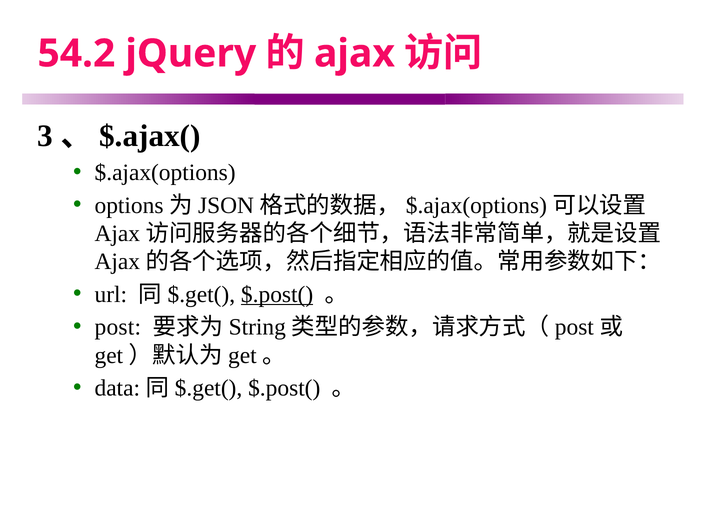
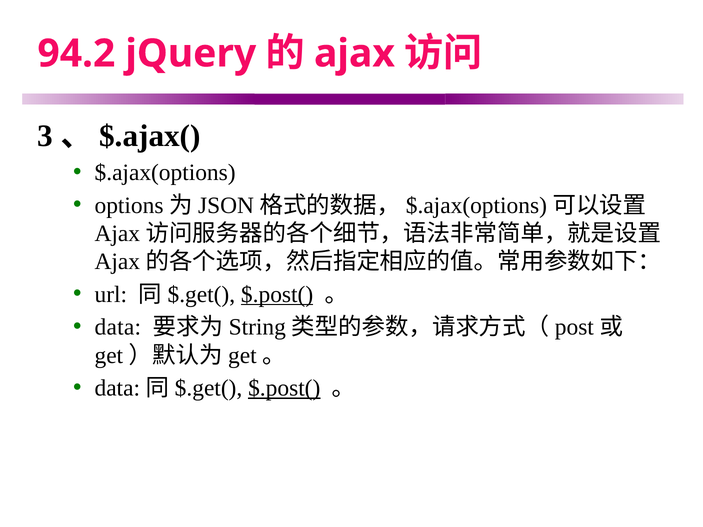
54.2: 54.2 -> 94.2 (76, 54)
post: post -> data (118, 327)
$.post( underline: none -> present (284, 388)
